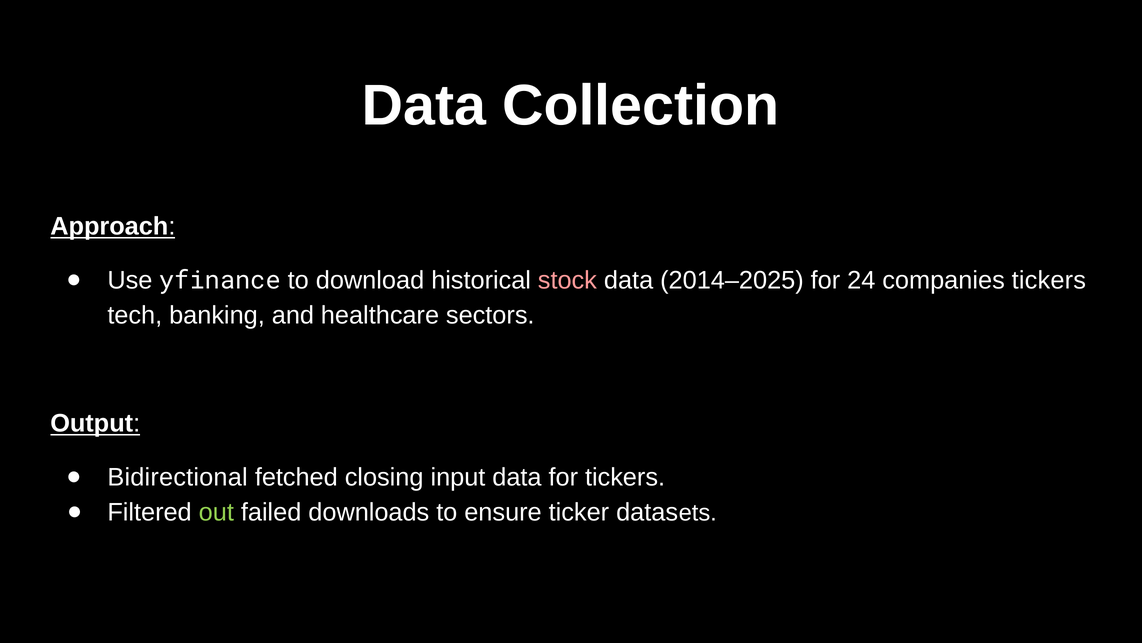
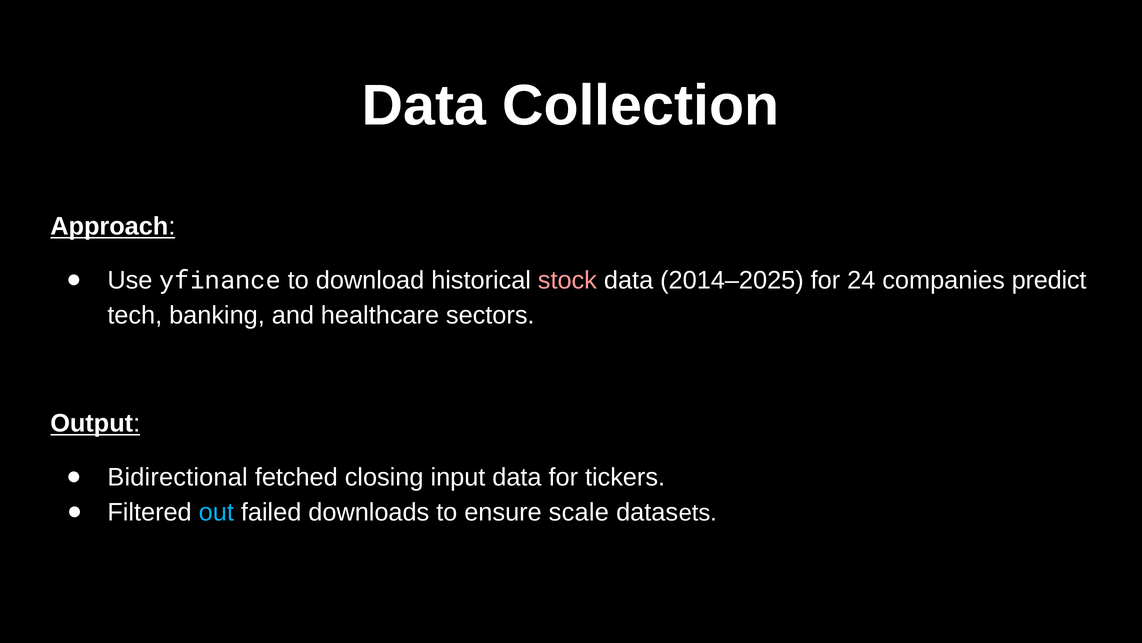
companies tickers: tickers -> predict (1049, 280)
out colour: light green -> light blue (216, 512)
ticker: ticker -> scale (579, 512)
